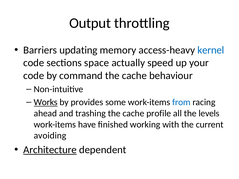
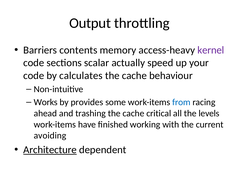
updating: updating -> contents (78, 50)
kernel colour: blue -> purple (211, 50)
space: space -> scalar (97, 63)
command: command -> calculates (81, 76)
Works underline: present -> none (46, 102)
profile: profile -> critical (159, 113)
